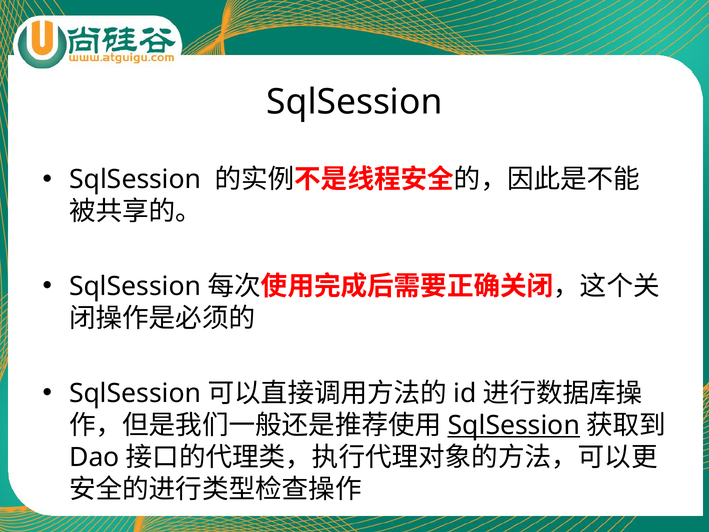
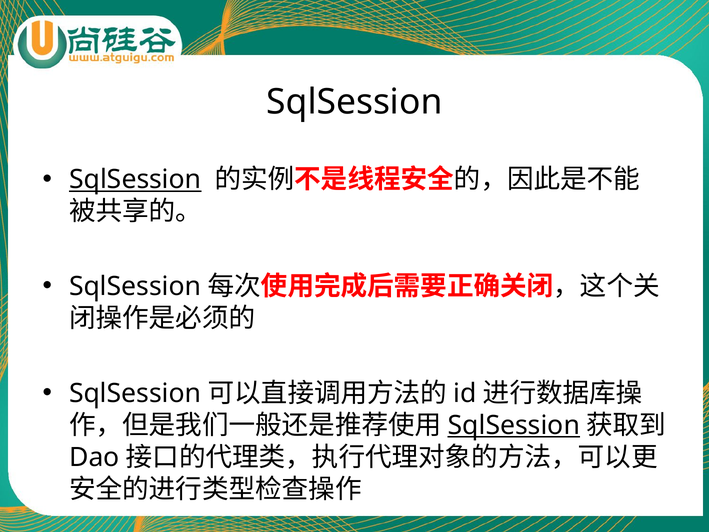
SqlSession underline: none -> present (135, 180)
